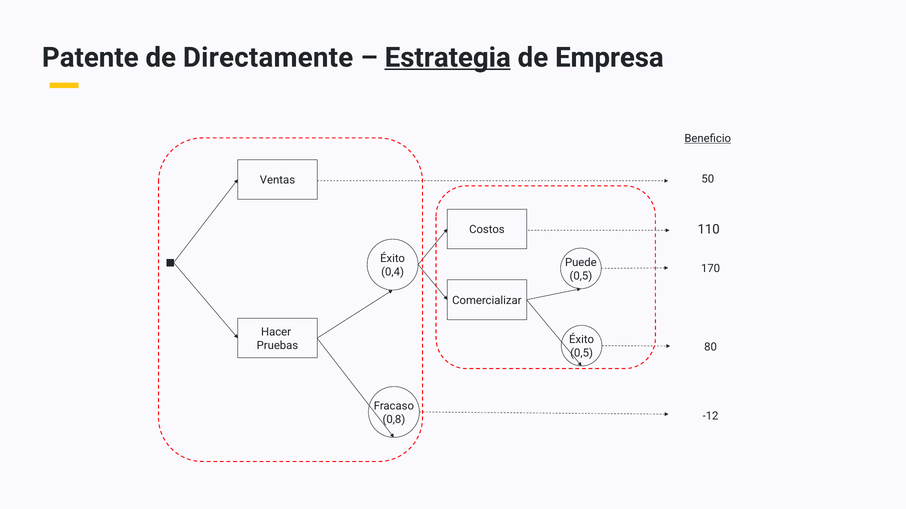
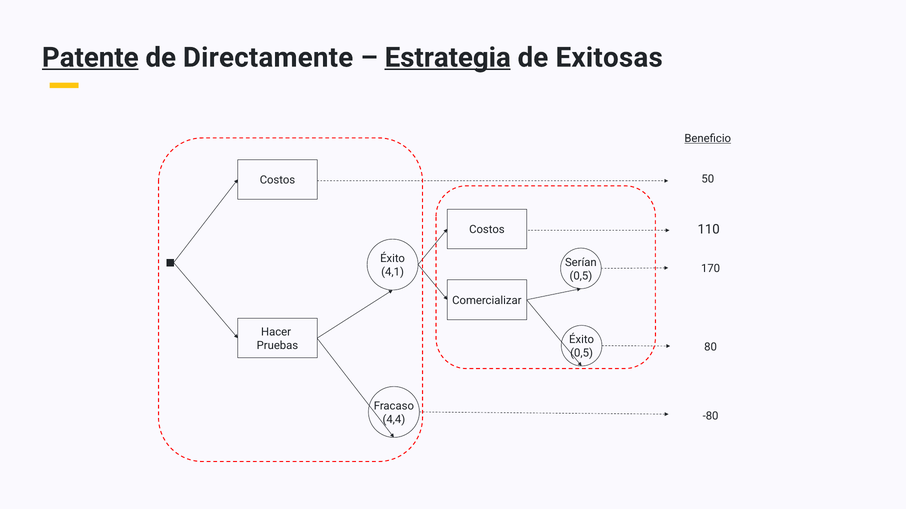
Patente underline: none -> present (90, 58)
Empresa: Empresa -> Exitosas (609, 58)
Ventas: Ventas -> Costos (277, 180)
Puede: Puede -> Serían (581, 263)
0,4: 0,4 -> 4,1 (393, 272)
-12: -12 -> -80 (711, 416)
0,8: 0,8 -> 4,4 (394, 420)
